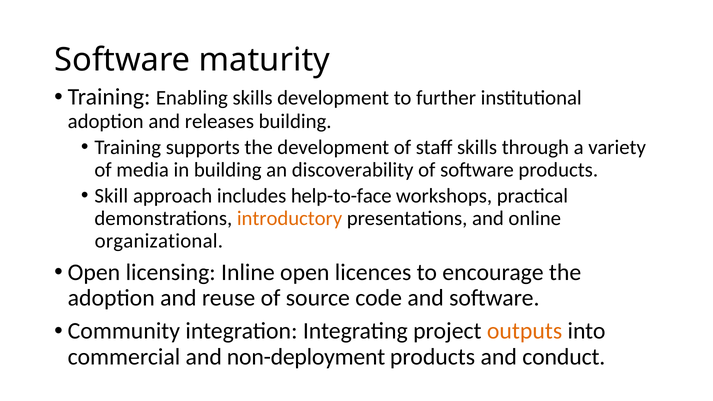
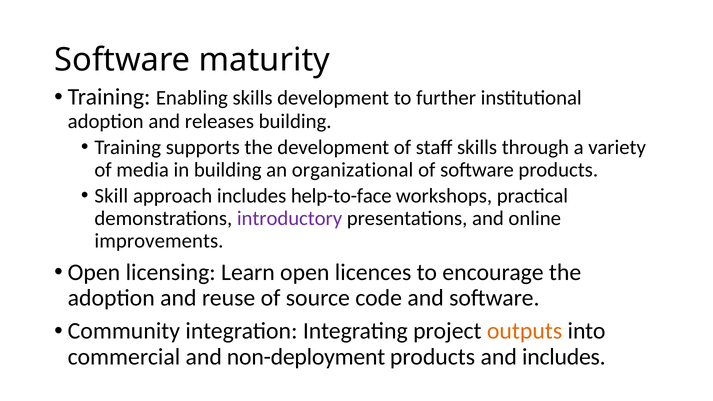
discoverability: discoverability -> organizational (353, 170)
introductory colour: orange -> purple (290, 218)
organizational: organizational -> improvements (159, 241)
Inline: Inline -> Learn (248, 272)
and conduct: conduct -> includes (564, 357)
